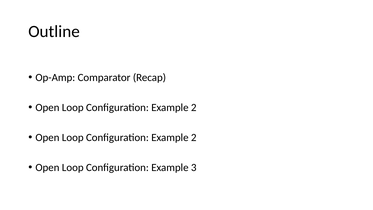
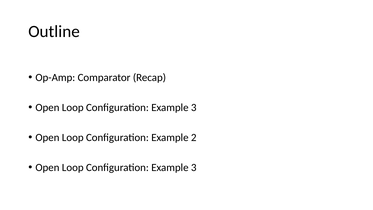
2: 2 -> 3 (194, 107)
